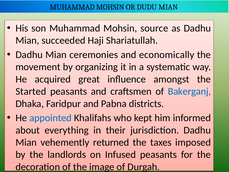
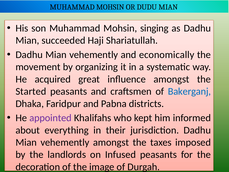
source: source -> singing (154, 28)
ceremonies: ceremonies -> vehemently (94, 55)
appointed colour: blue -> purple (50, 118)
vehemently returned: returned -> amongst (111, 142)
